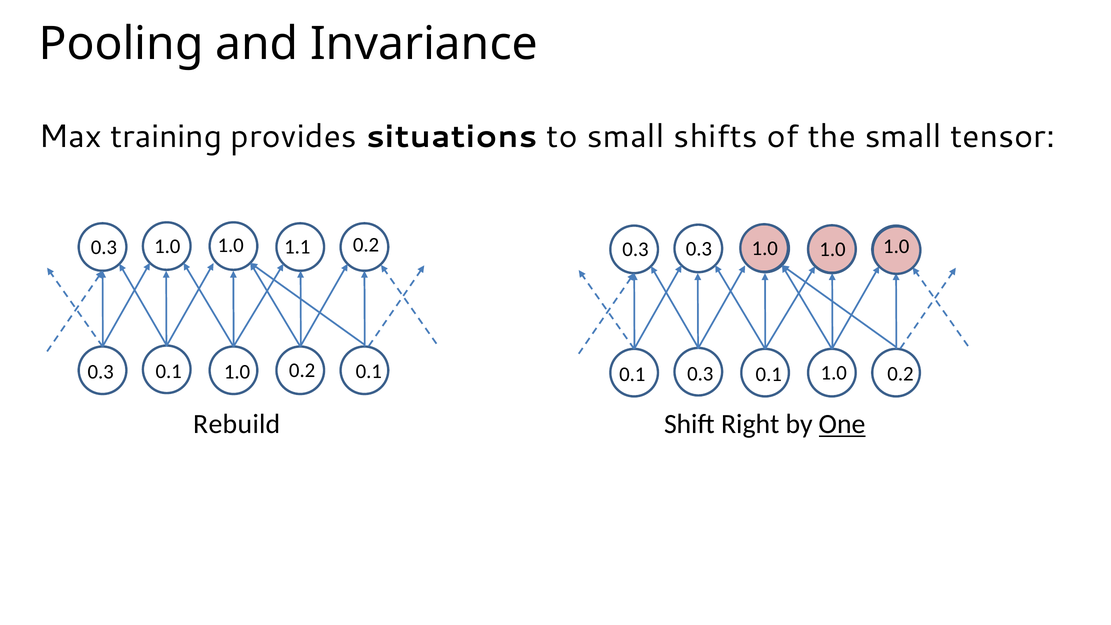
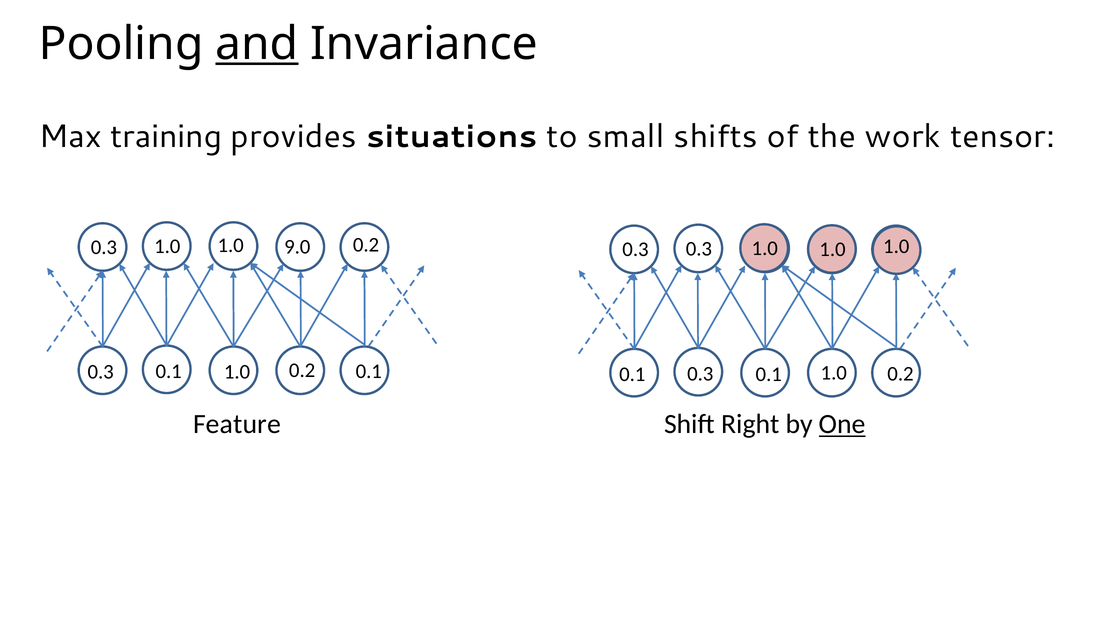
and underline: none -> present (257, 44)
the small: small -> work (903, 136)
1.1: 1.1 -> 9.0 (297, 247)
Rebuild: Rebuild -> Feature (237, 424)
